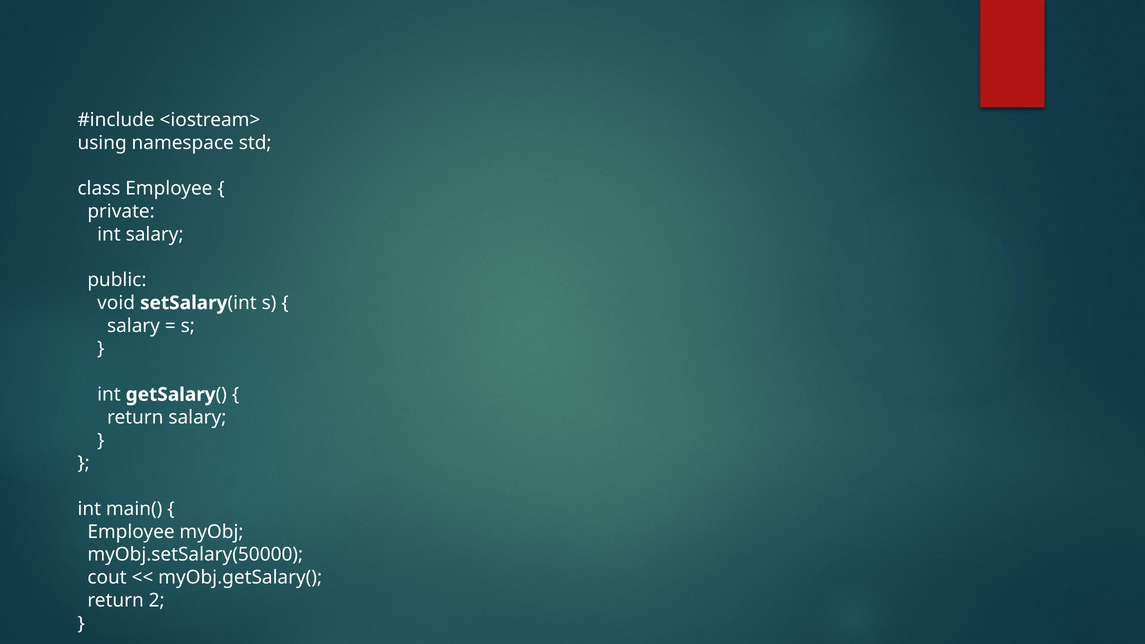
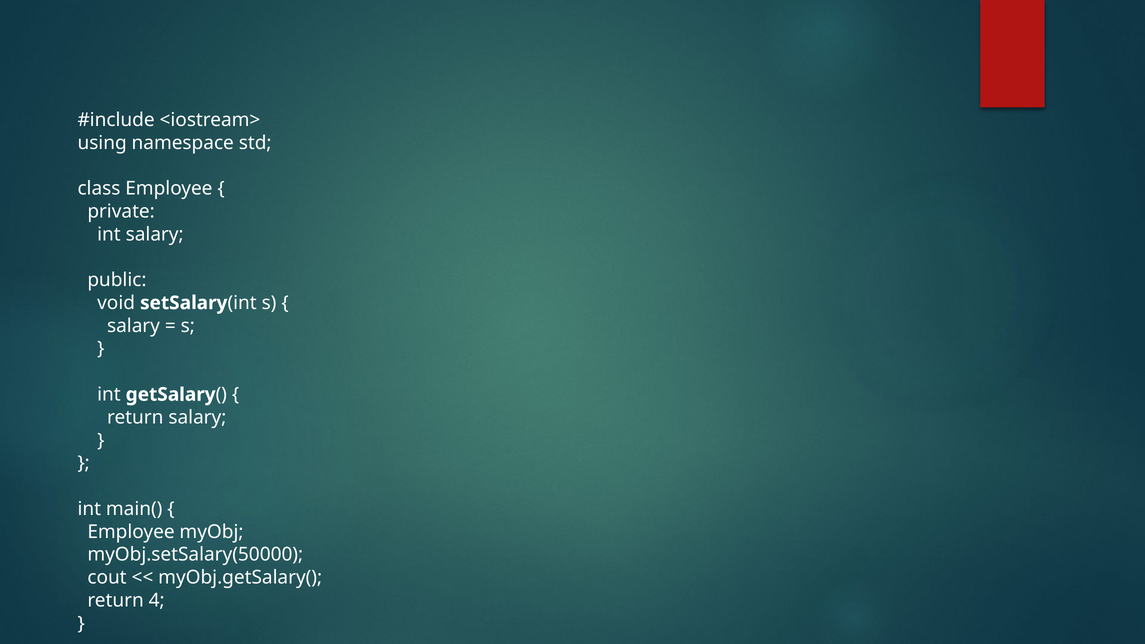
2: 2 -> 4 (157, 601)
